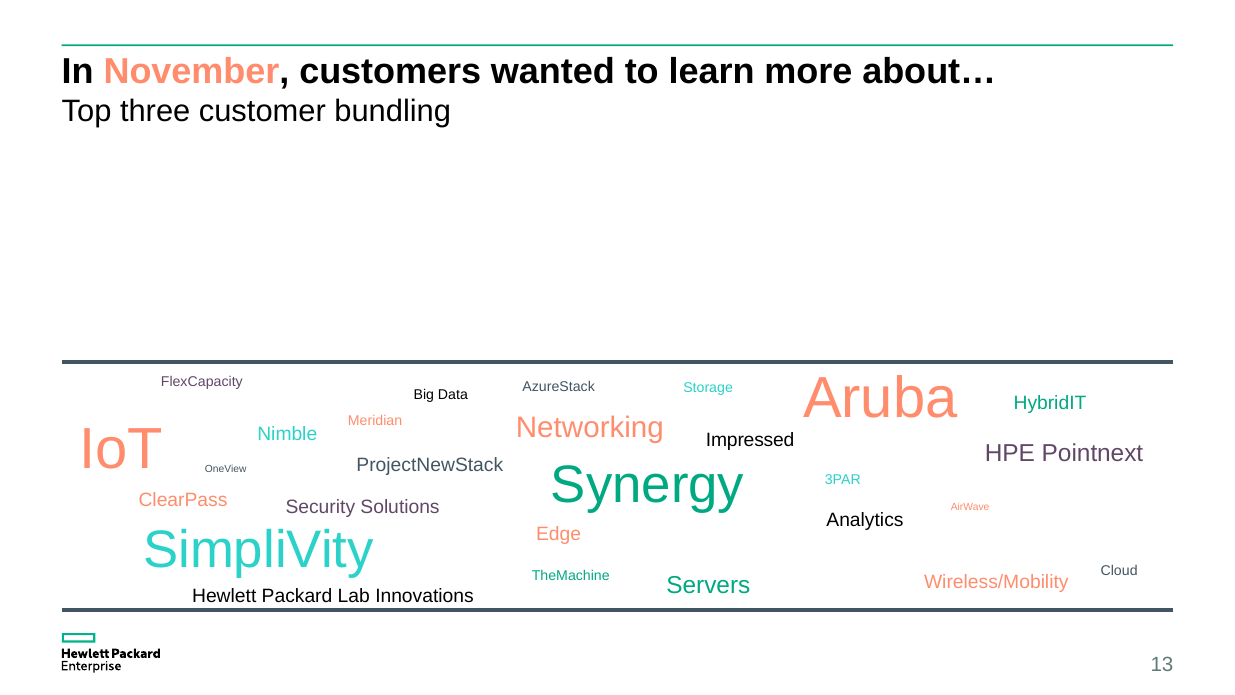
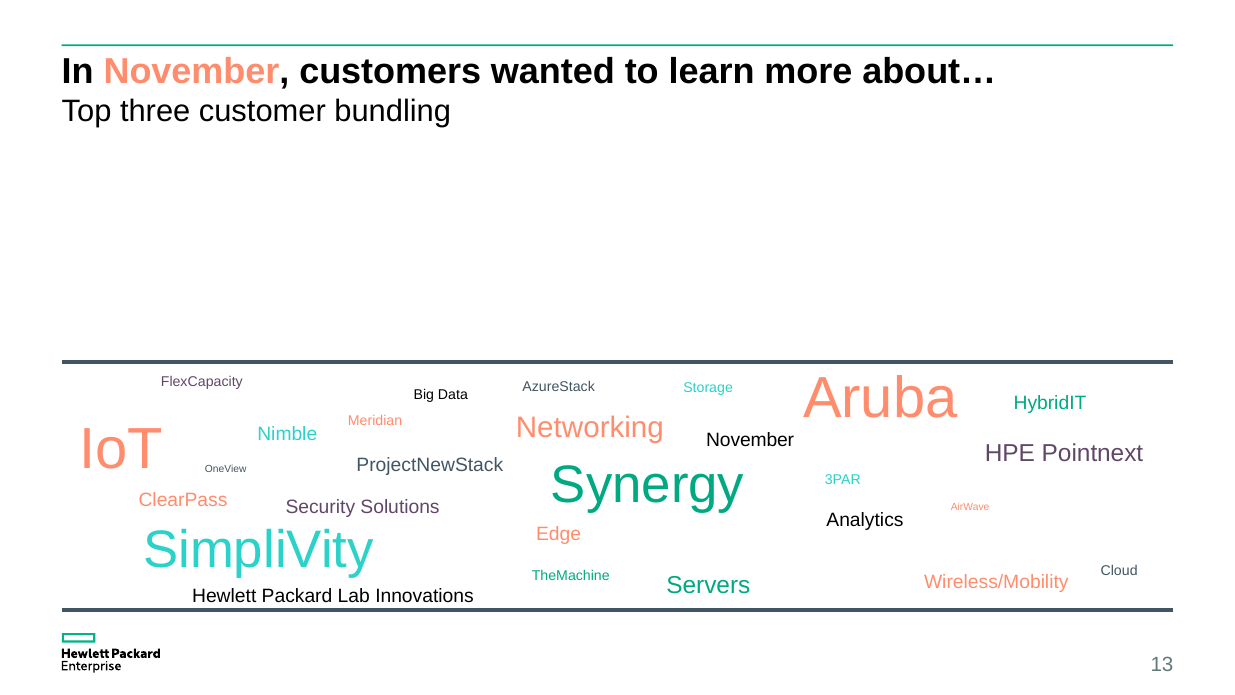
Impressed: Impressed -> November (750, 440)
